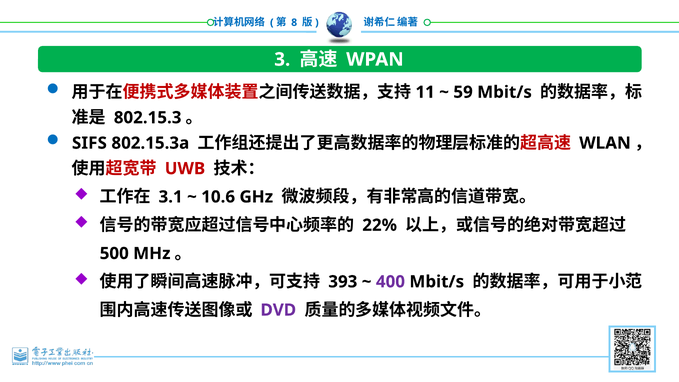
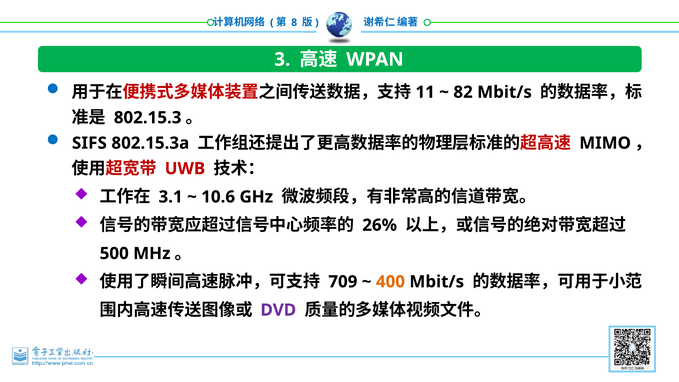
59: 59 -> 82 (463, 92)
WLAN: WLAN -> MIMO (605, 143)
22%: 22% -> 26% (380, 225)
393: 393 -> 709 (343, 282)
400 colour: purple -> orange (390, 282)
